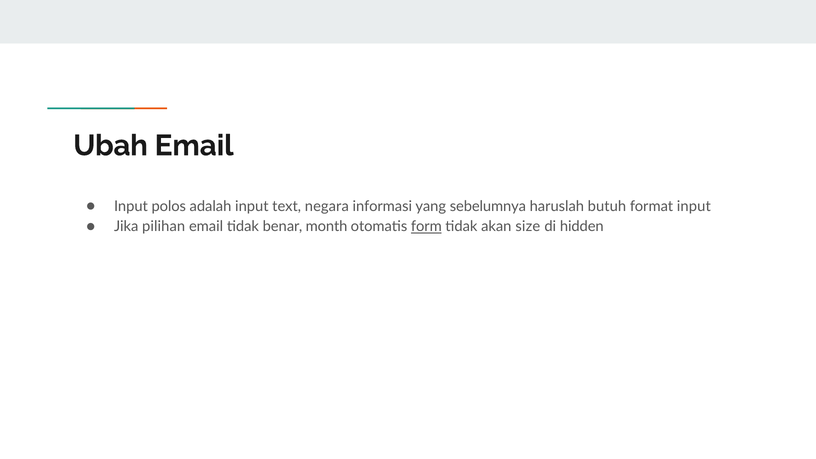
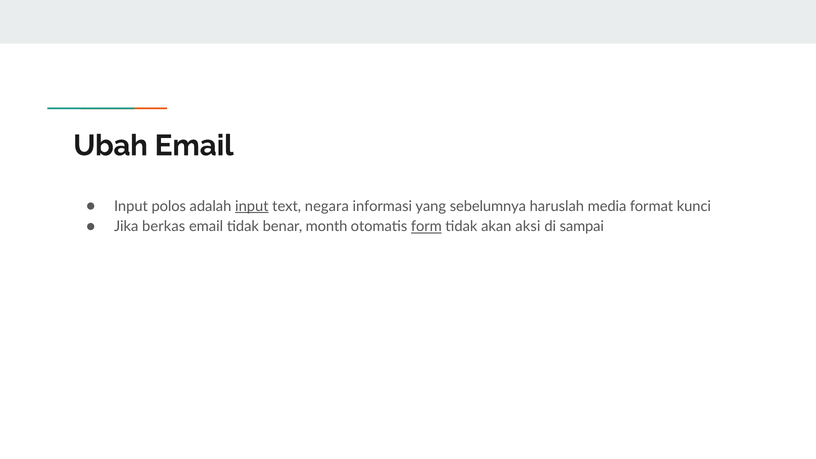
input underline: none -> present (252, 206)
butuh: butuh -> media (607, 206)
format input: input -> kunci (694, 206)
pilihan: pilihan -> berkas (164, 227)
size: size -> aksi (528, 227)
hidden: hidden -> sampai (582, 227)
